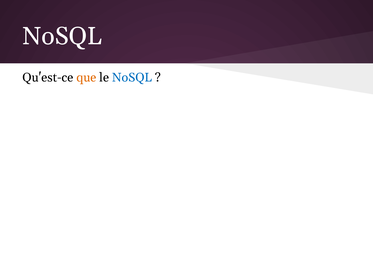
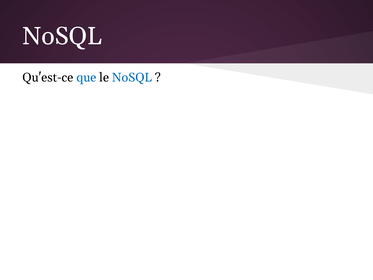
que colour: orange -> blue (86, 77)
